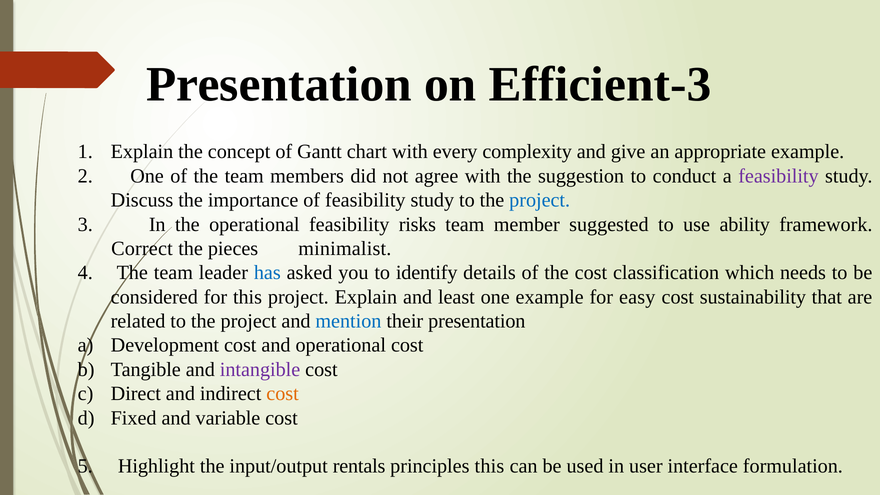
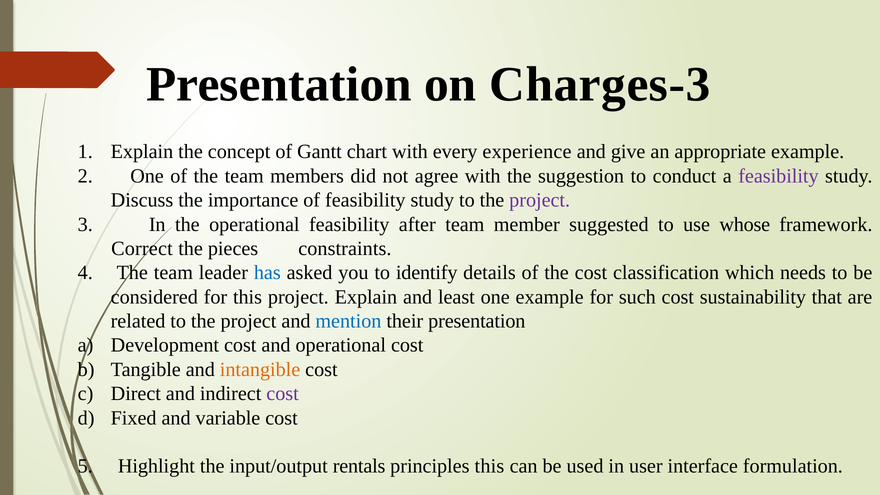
Efficient-3: Efficient-3 -> Charges-3 (600, 84)
complexity: complexity -> experience (527, 152)
project colour: blue -> purple (540, 200)
risks: risks -> after (417, 224)
ability: ability -> whose (745, 224)
minimalist: minimalist -> constraints (345, 249)
easy: easy -> such (637, 297)
intangible colour: purple -> orange (260, 370)
cost colour: orange -> purple (283, 394)
